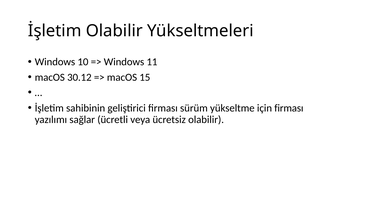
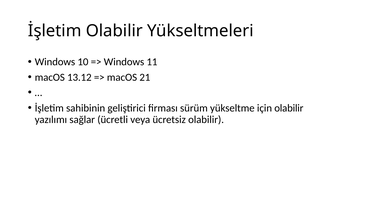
30.12: 30.12 -> 13.12 (79, 77)
15: 15 -> 21 (145, 77)
için firması: firması -> olabilir (289, 108)
